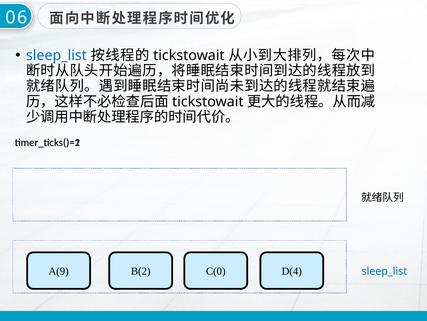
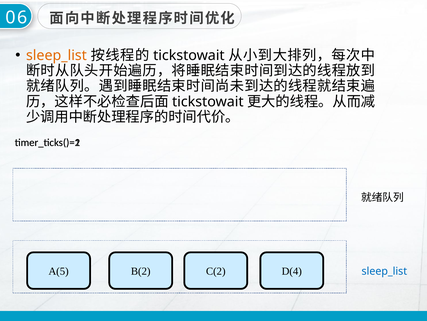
sleep_list colour: blue -> orange (56, 55)
A(9: A(9 -> A(5 (59, 271)
C(0: C(0 -> C(2 (216, 271)
